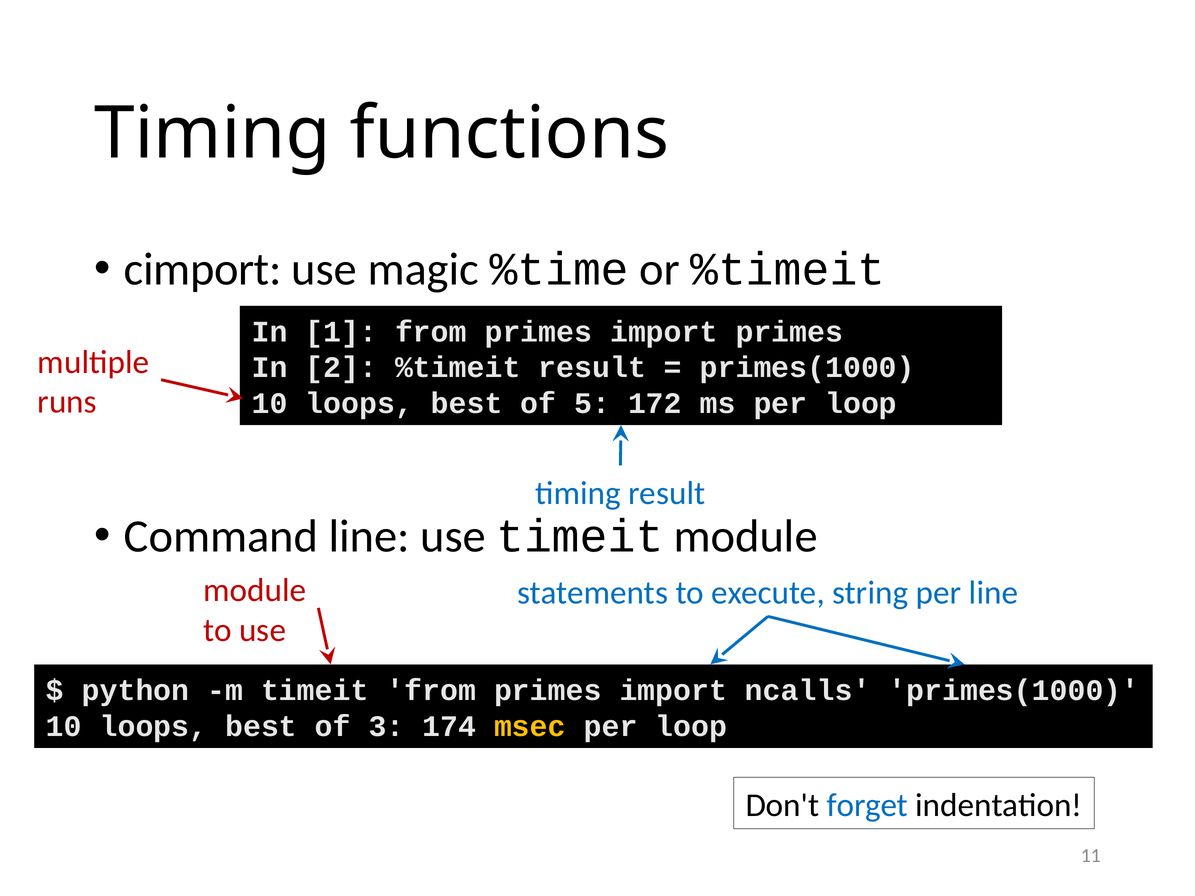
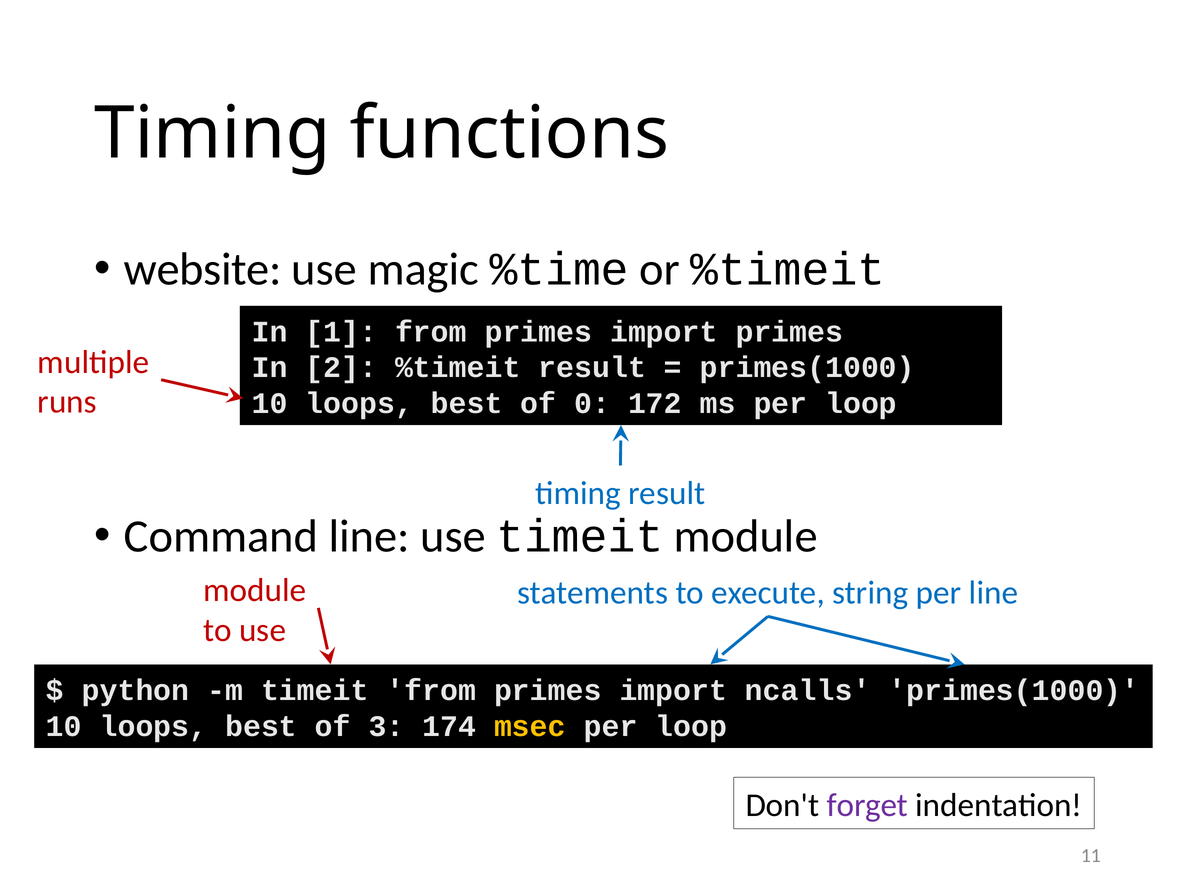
cimport: cimport -> website (203, 269)
5: 5 -> 0 (592, 403)
forget colour: blue -> purple (867, 806)
